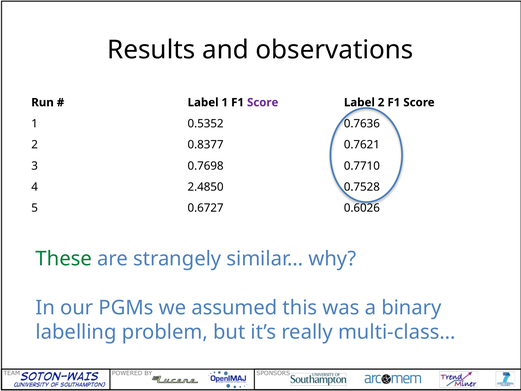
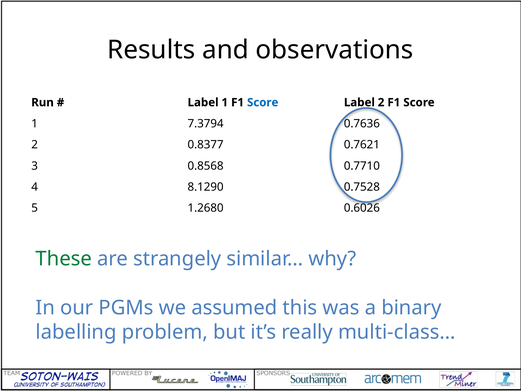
Score colour: purple -> blue (263, 102)
0.5352: 0.5352 -> 7.3794 (206, 124)
0.7698: 0.7698 -> 0.8568 (206, 166)
2.4850: 2.4850 -> 8.1290 (206, 187)
0.6727: 0.6727 -> 1.2680 (206, 208)
